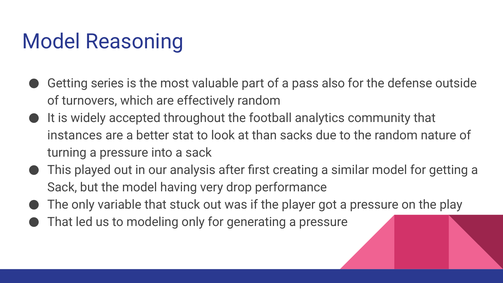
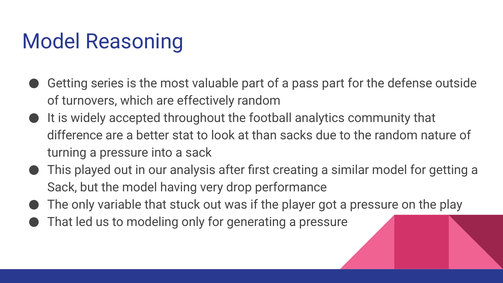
pass also: also -> part (333, 83)
instances: instances -> difference (75, 135)
